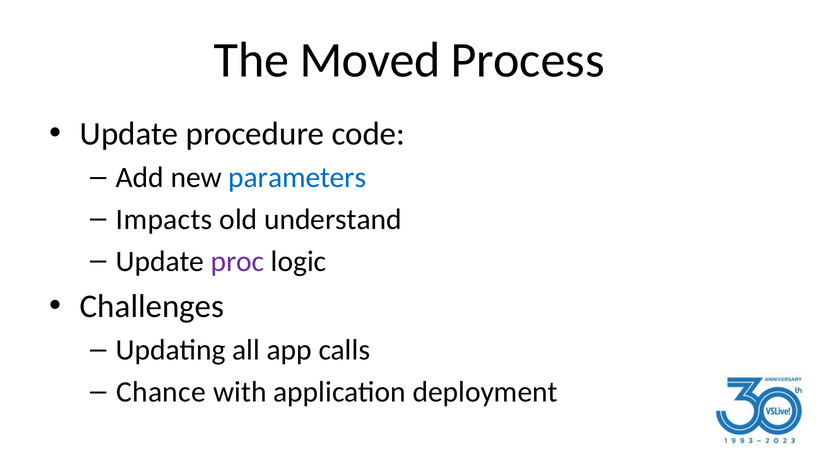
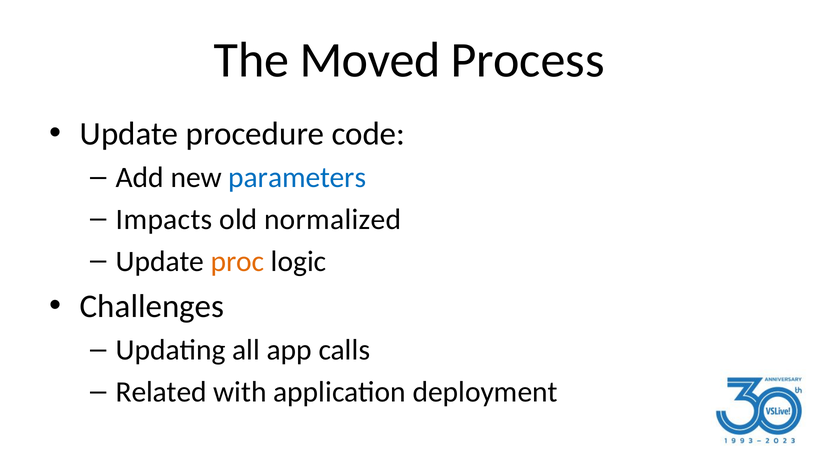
understand: understand -> normalized (333, 219)
proc colour: purple -> orange (237, 261)
Chance: Chance -> Related (161, 392)
